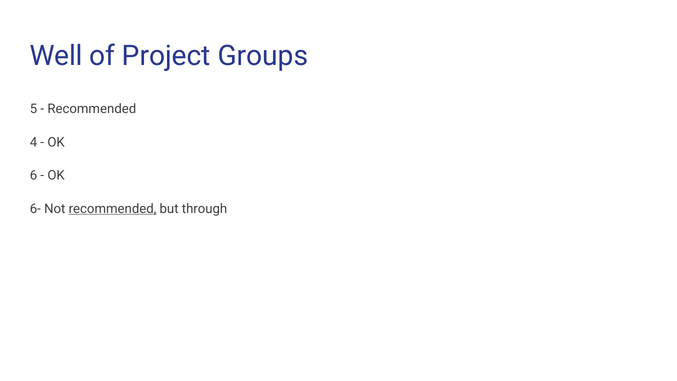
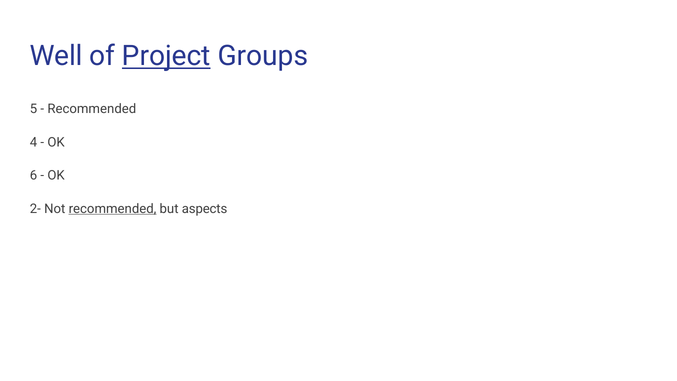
Project underline: none -> present (166, 56)
6-: 6- -> 2- (35, 209)
through: through -> aspects (205, 209)
